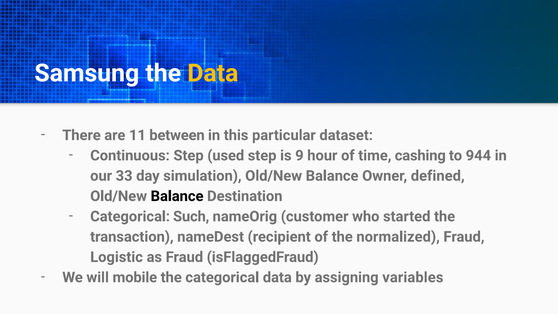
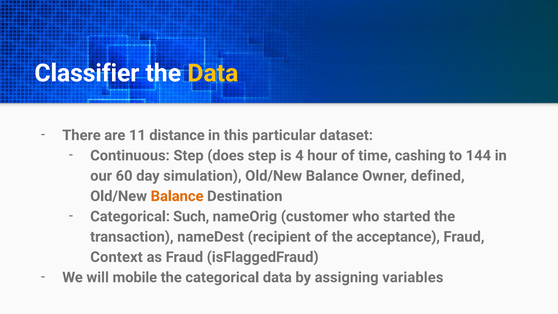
Samsung: Samsung -> Classifier (87, 73)
between: between -> distance (177, 135)
used: used -> does (226, 155)
9: 9 -> 4 (299, 155)
944: 944 -> 144 (478, 155)
33: 33 -> 60 (124, 176)
Balance colour: black -> orange (177, 196)
normalized: normalized -> acceptance (398, 237)
Logistic: Logistic -> Context (116, 257)
